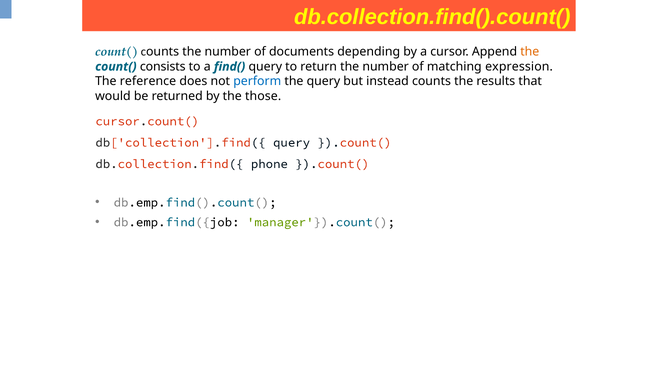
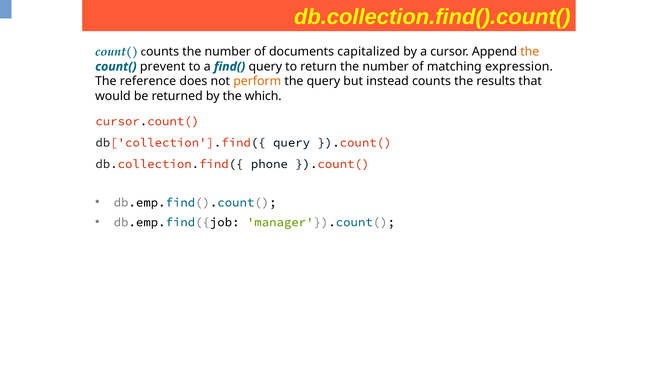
depending: depending -> capitalized (369, 52)
consists: consists -> prevent (163, 67)
perform colour: blue -> orange (257, 81)
those: those -> which (263, 96)
